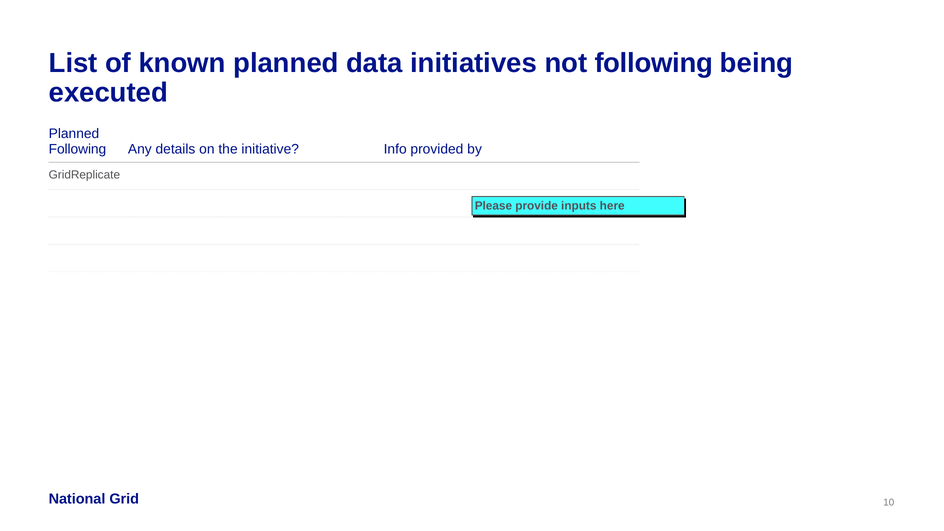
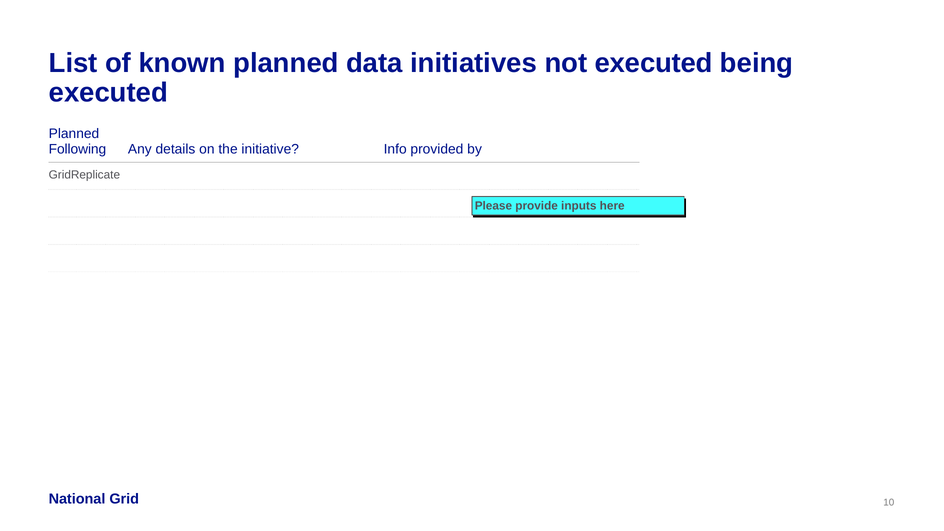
not following: following -> executed (654, 63)
